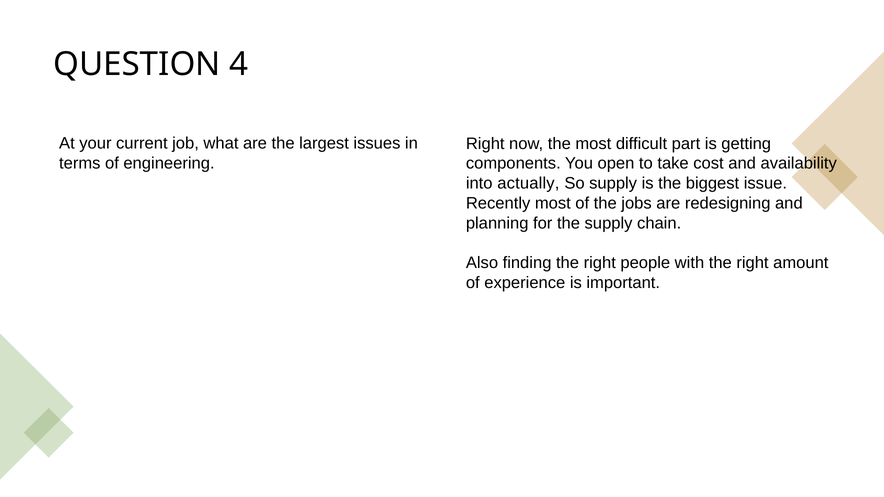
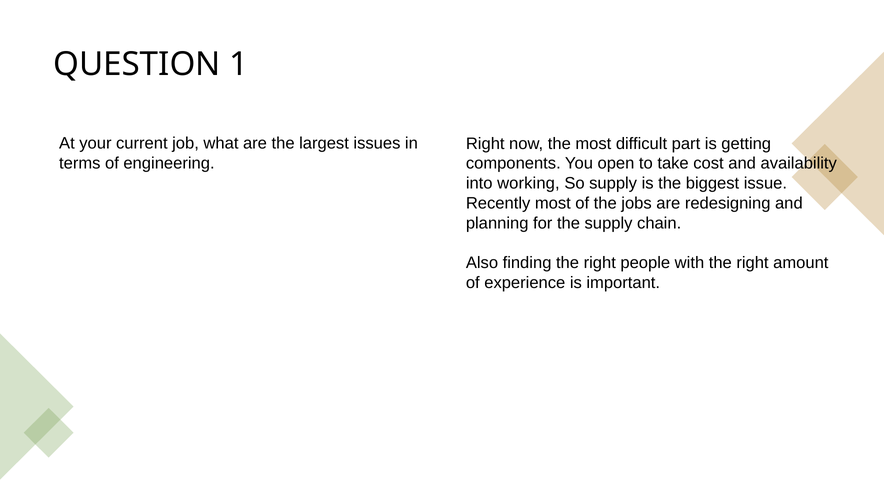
4: 4 -> 1 (239, 64)
actually: actually -> working (528, 183)
